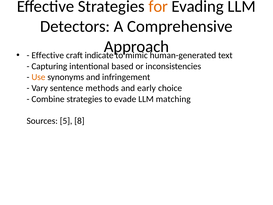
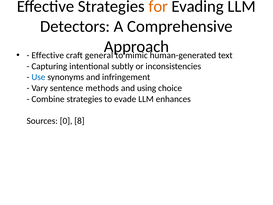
indicate: indicate -> general (99, 55)
based: based -> subtly (122, 66)
Use colour: orange -> blue (38, 77)
early: early -> using (147, 88)
matching: matching -> enhances (173, 99)
5: 5 -> 0 (66, 121)
